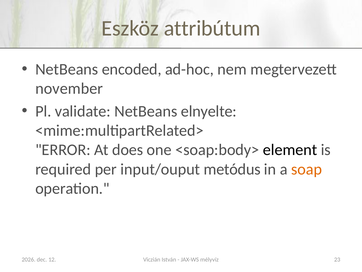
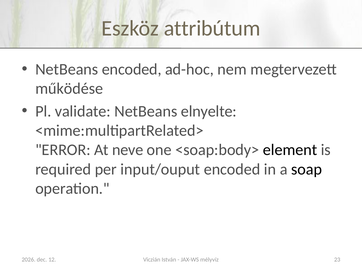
november: november -> működése (69, 88)
does: does -> neve (128, 150)
input/ouput metódus: metódus -> encoded (232, 169)
soap colour: orange -> black (307, 169)
